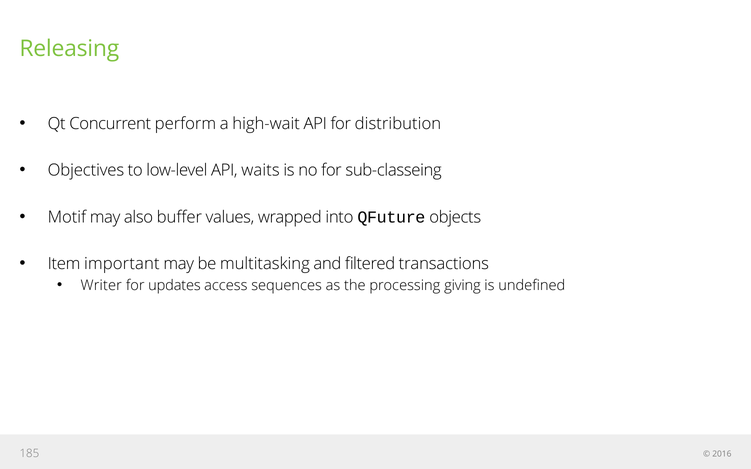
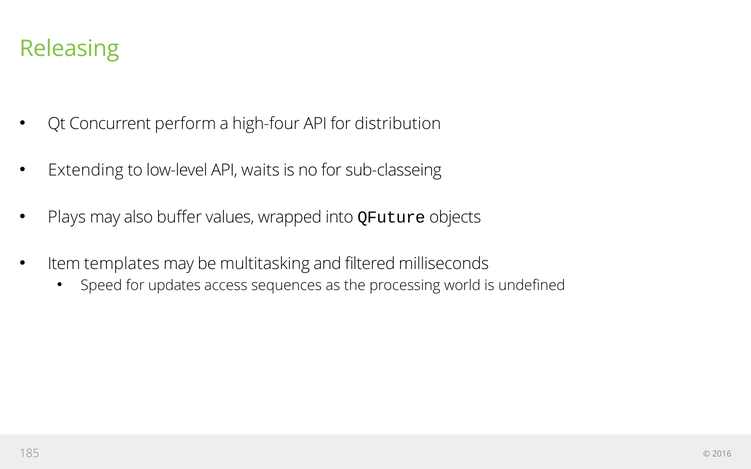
high-wait: high-wait -> high-four (266, 124)
Objectives: Objectives -> Extending (86, 170)
Motif: Motif -> Plays (67, 217)
important: important -> templates (122, 264)
transactions: transactions -> milliseconds (444, 264)
Writer: Writer -> Speed (101, 285)
giving: giving -> world (462, 285)
